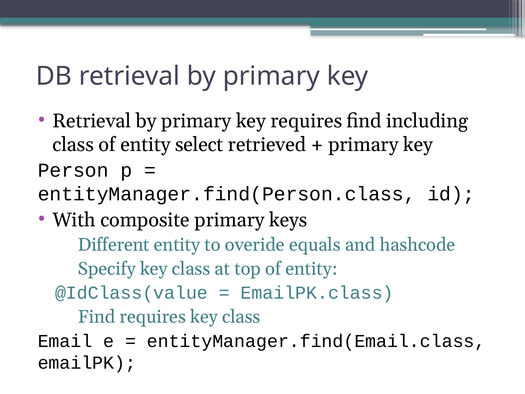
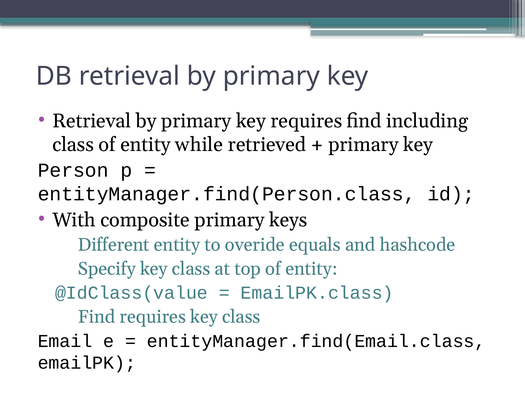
select: select -> while (199, 144)
